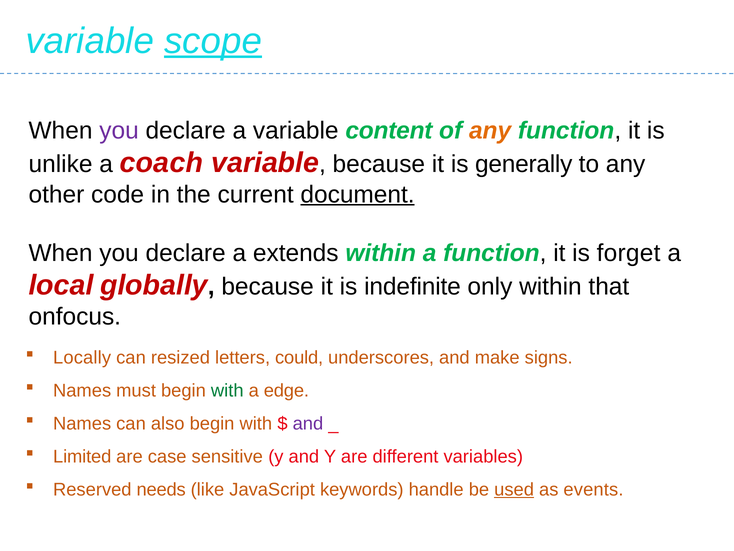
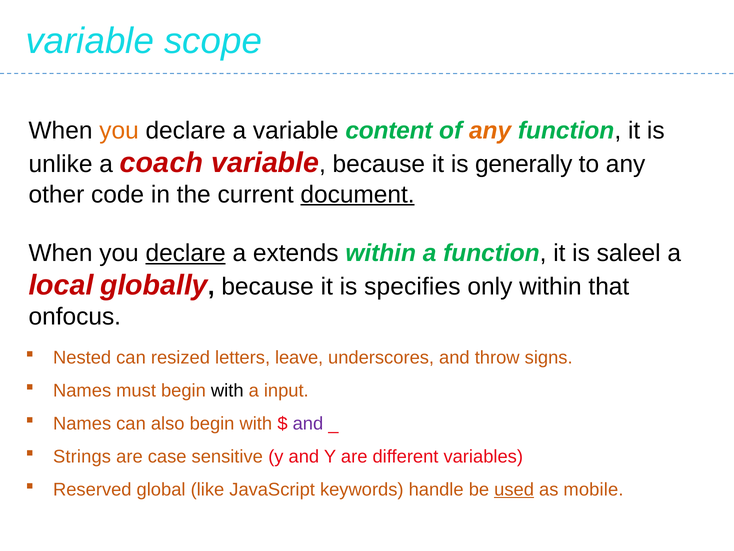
scope underline: present -> none (213, 41)
you colour: purple -> orange (119, 131)
declare underline: none -> present (186, 253)
forget: forget -> saleel (629, 253)
indefinite: indefinite -> specifies (412, 286)
Locally: Locally -> Nested (82, 357)
could: could -> leave (299, 357)
make: make -> throw (497, 357)
with colour: green -> black (227, 390)
edge: edge -> input (286, 390)
Limited: Limited -> Strings (82, 456)
needs: needs -> global (161, 489)
events: events -> mobile (593, 489)
